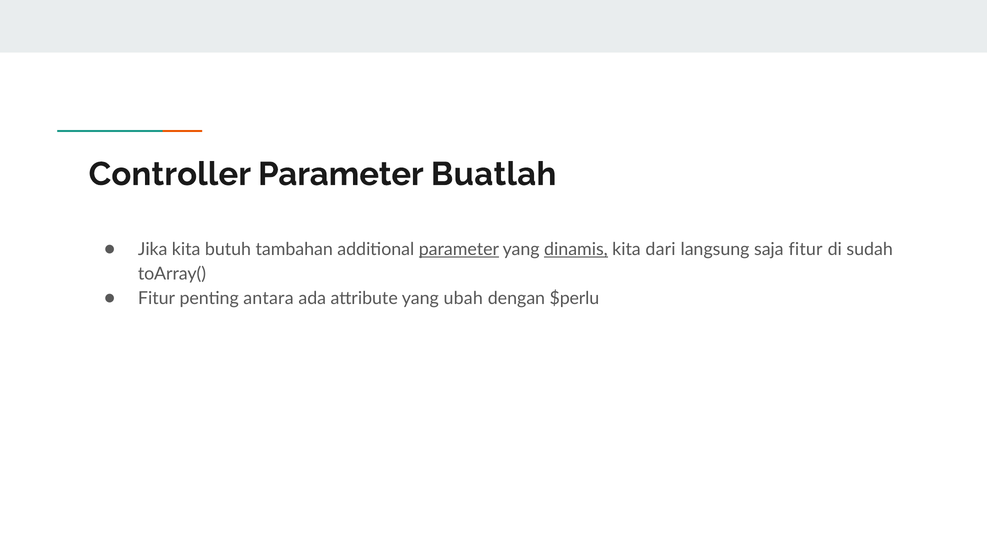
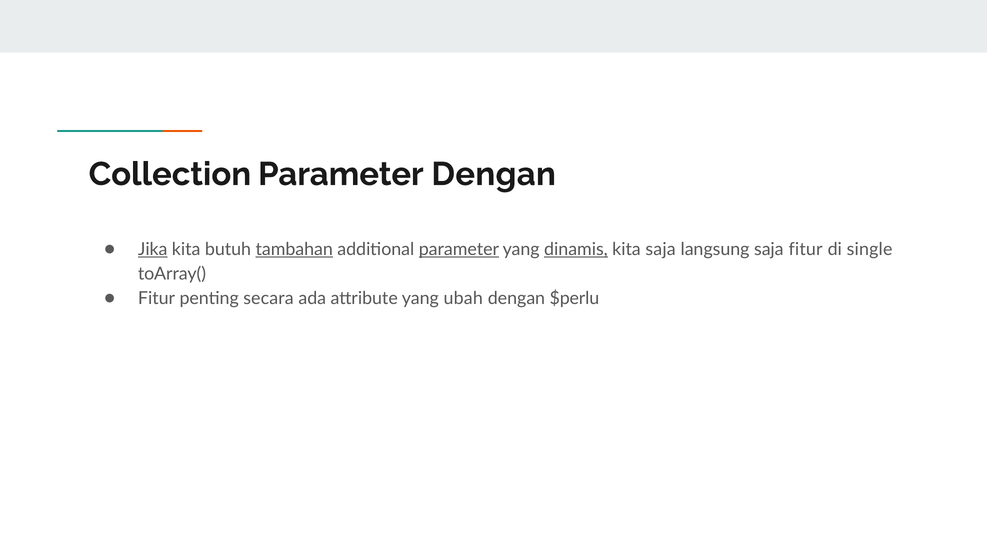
Controller: Controller -> Collection (170, 174)
Parameter Buatlah: Buatlah -> Dengan (494, 174)
Jika underline: none -> present (153, 249)
tambahan underline: none -> present (294, 249)
kita dari: dari -> saja (661, 249)
sudah: sudah -> single (870, 249)
antara: antara -> secara (269, 298)
